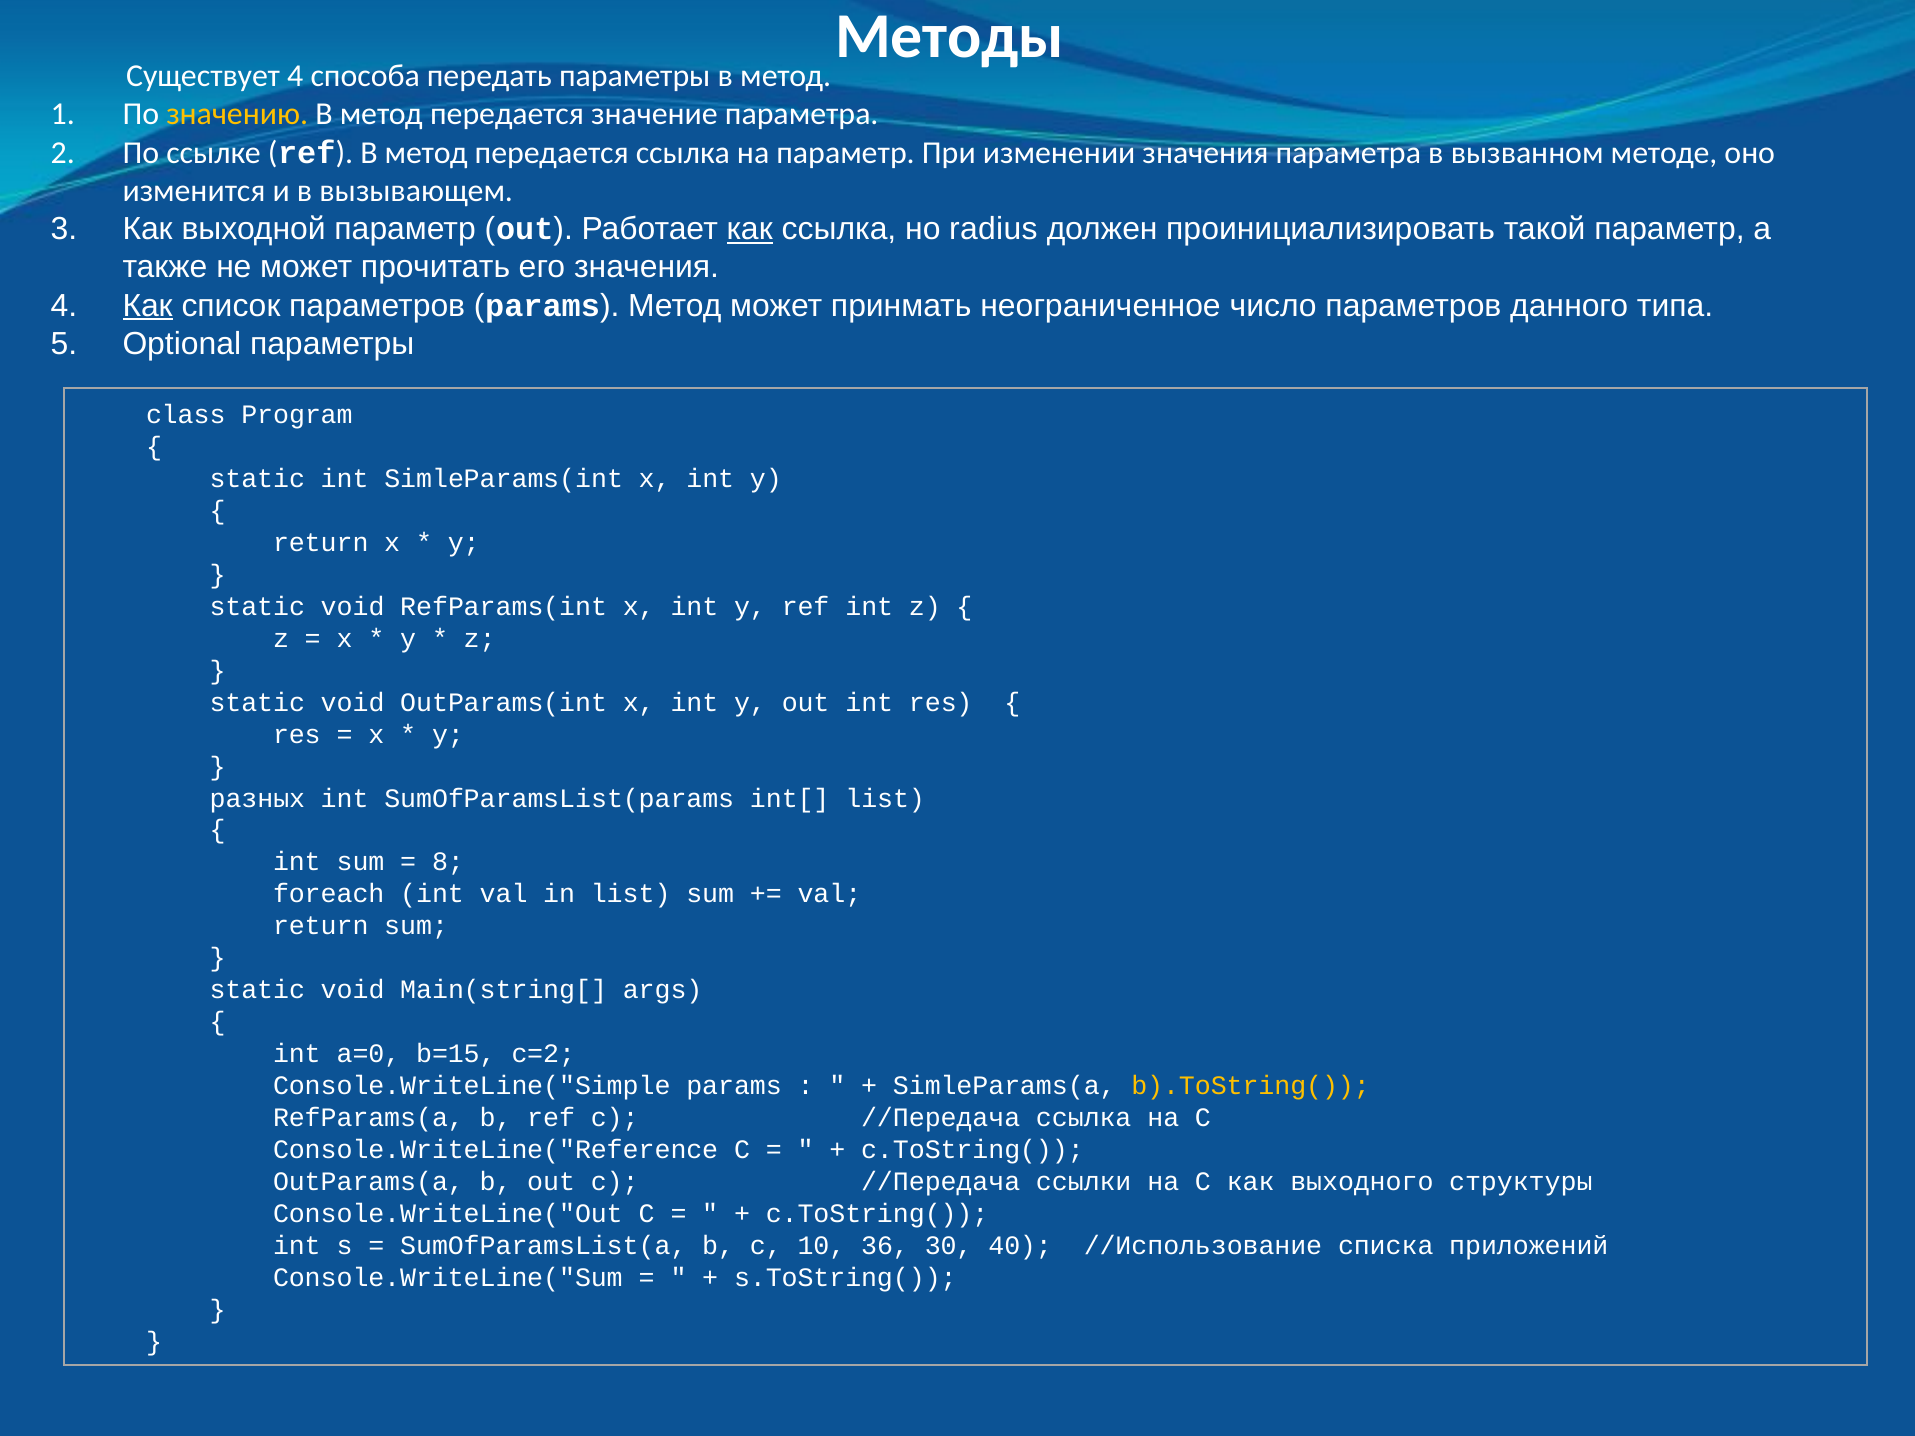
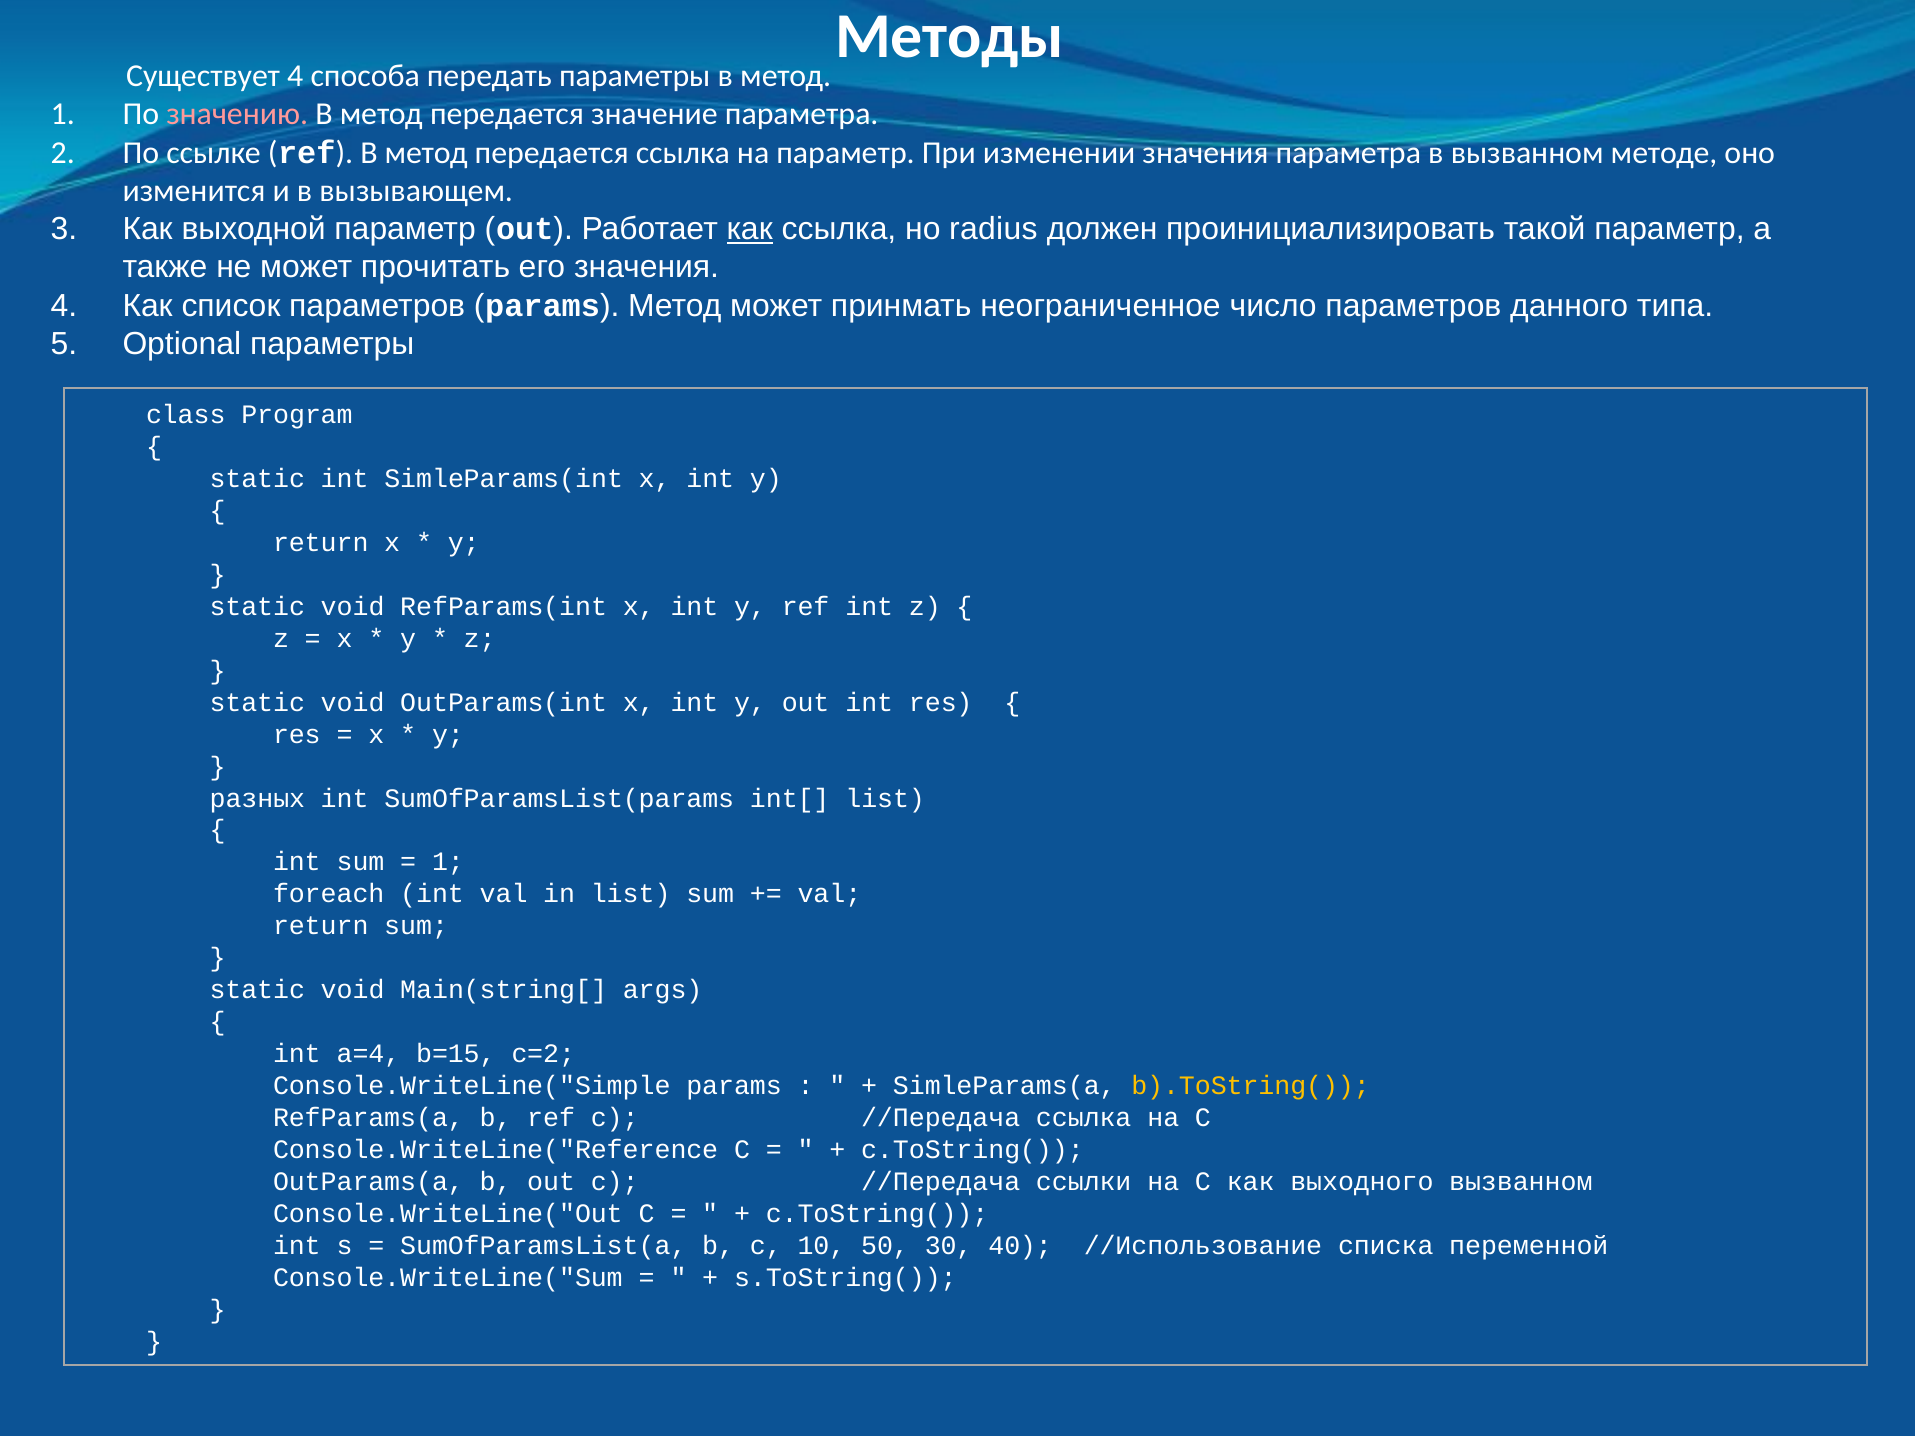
значению colour: yellow -> pink (237, 114)
Как underline: present -> none (148, 306)
8: 8 -> 1 (448, 862)
a=0: a=0 -> a=4 (368, 1054)
выходного структуры: структуры -> вызванном (1521, 1182)
36: 36 -> 50 (885, 1246)
приложений: приложений -> переменной (1529, 1246)
